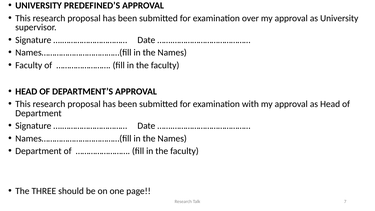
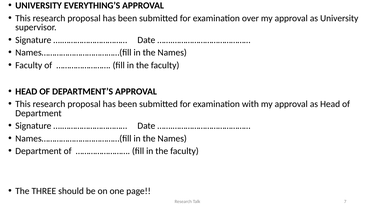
PREDEFINED’S: PREDEFINED’S -> EVERYTHING’S (92, 6)
